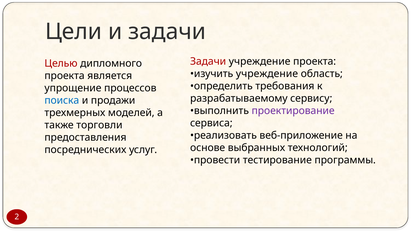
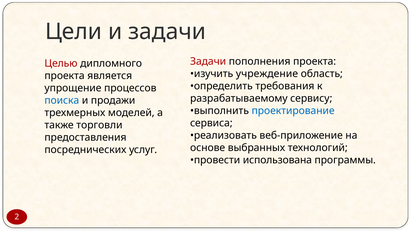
Задачи учреждение: учреждение -> пополнения (260, 62)
проектирование colour: purple -> blue (293, 111)
тестирование: тестирование -> использована (277, 160)
